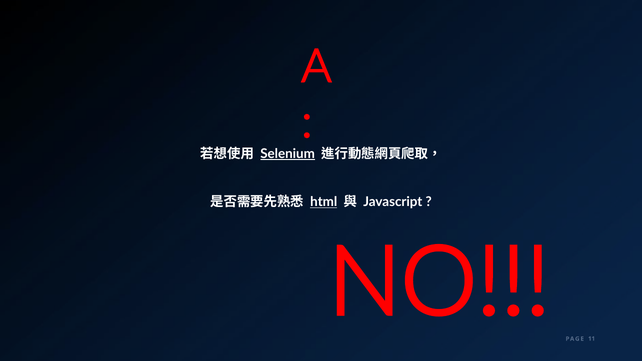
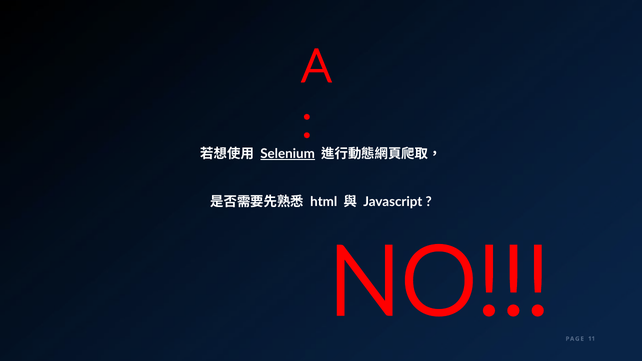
html underline: present -> none (324, 202)
